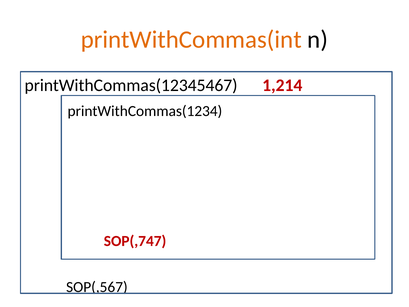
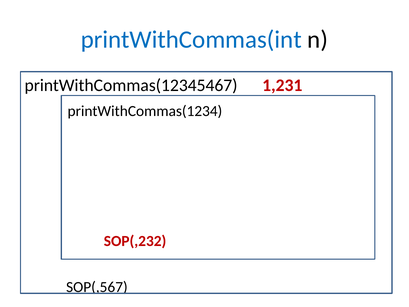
printWithCommas(int colour: orange -> blue (191, 40)
1,214: 1,214 -> 1,231 (282, 85)
SOP(,747: SOP(,747 -> SOP(,232 (135, 241)
